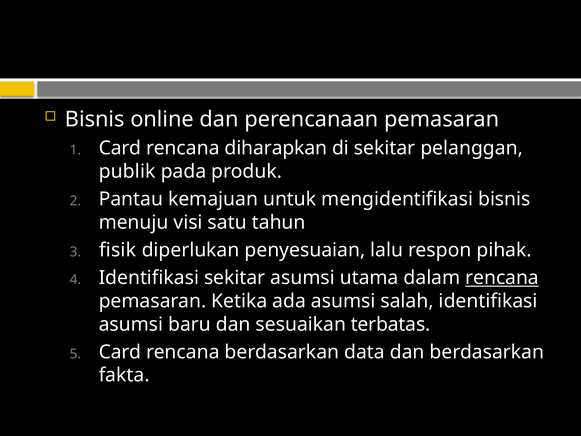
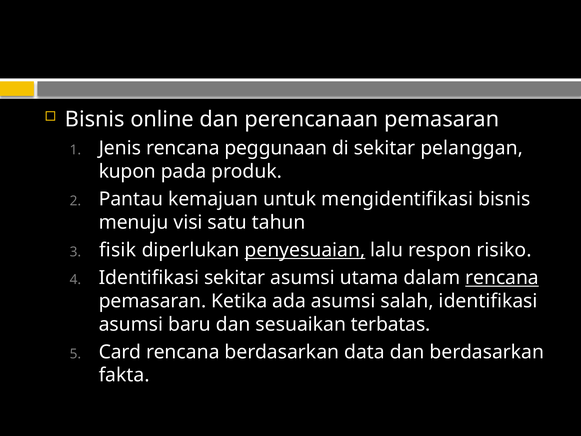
Card: Card -> Jenis (120, 148)
diharapkan: diharapkan -> peggunaan (276, 148)
publik: publik -> kupon (127, 171)
penyesuaian underline: none -> present (305, 250)
pihak: pihak -> risiko (504, 250)
